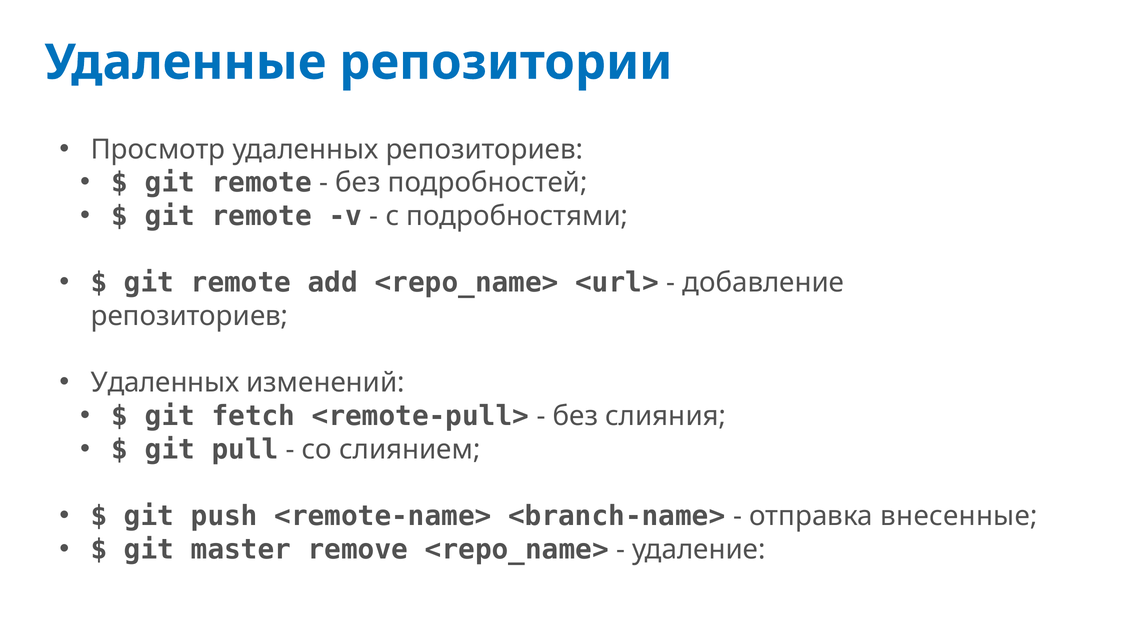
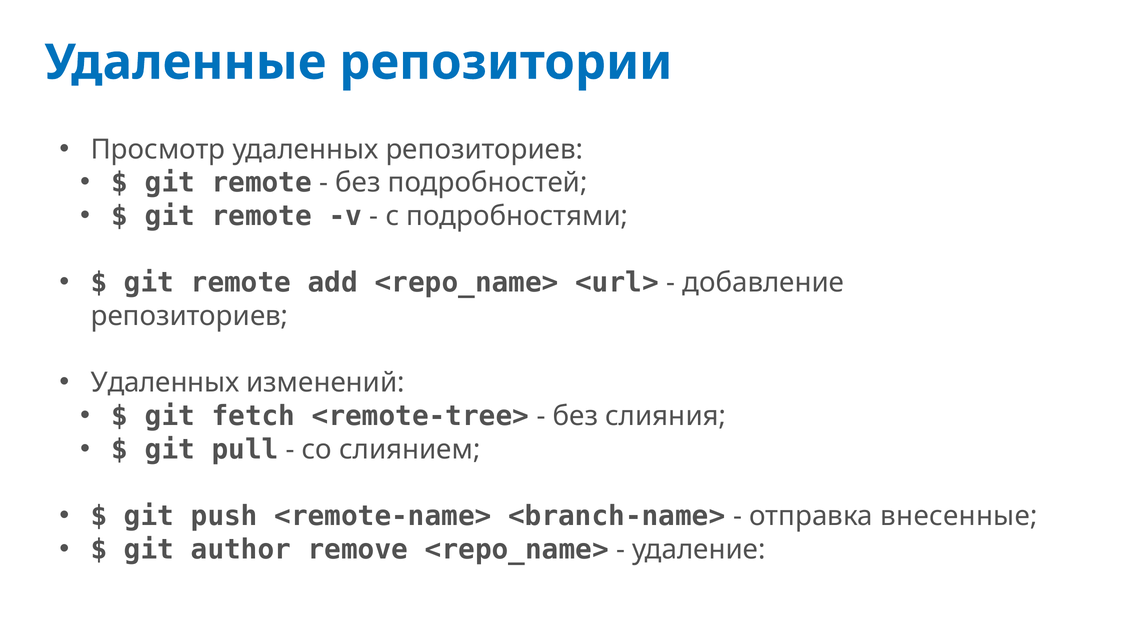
<remote-pull>: <remote-pull> -> <remote-tree> (420, 416)
master: master -> author (241, 549)
